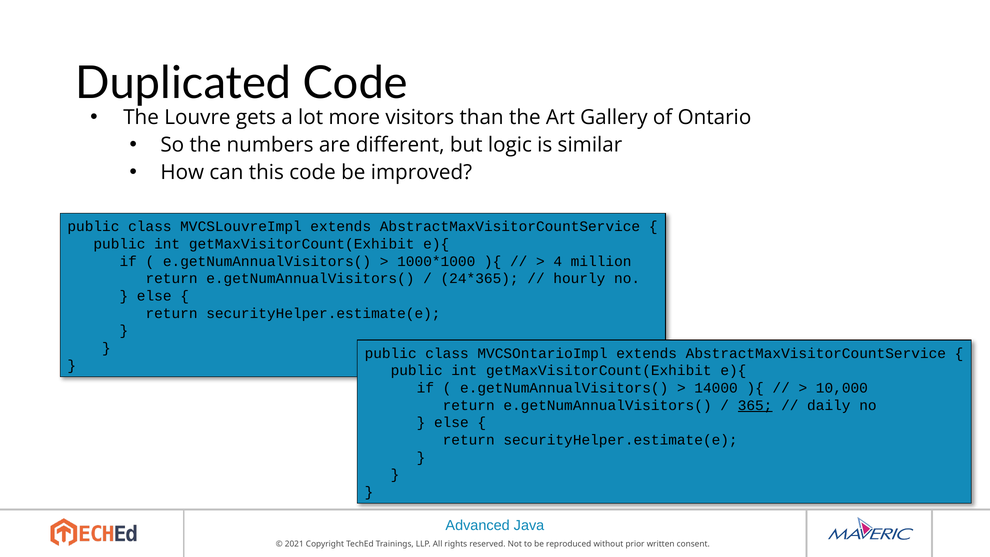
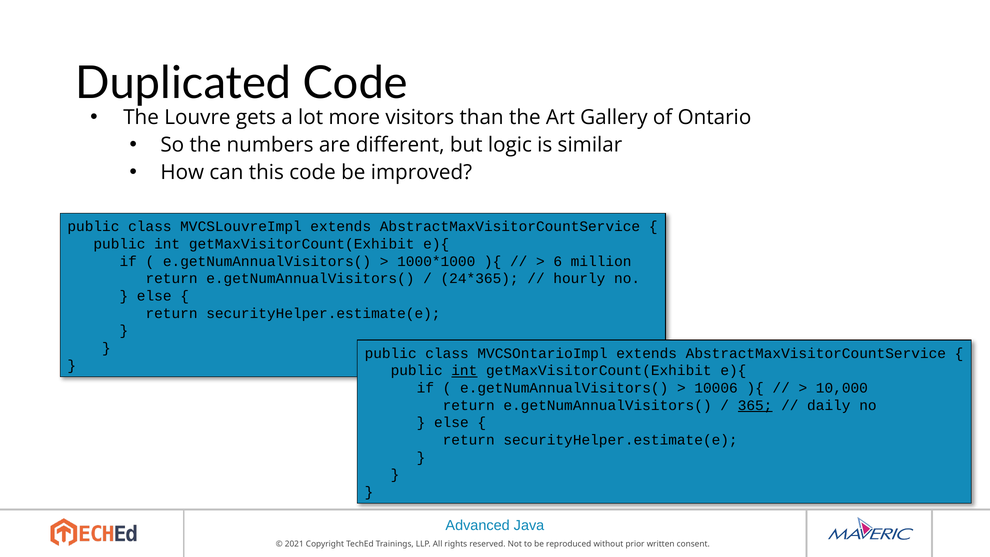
4: 4 -> 6 (558, 261)
int underline: none -> present (464, 371)
14000: 14000 -> 10006 (716, 388)
